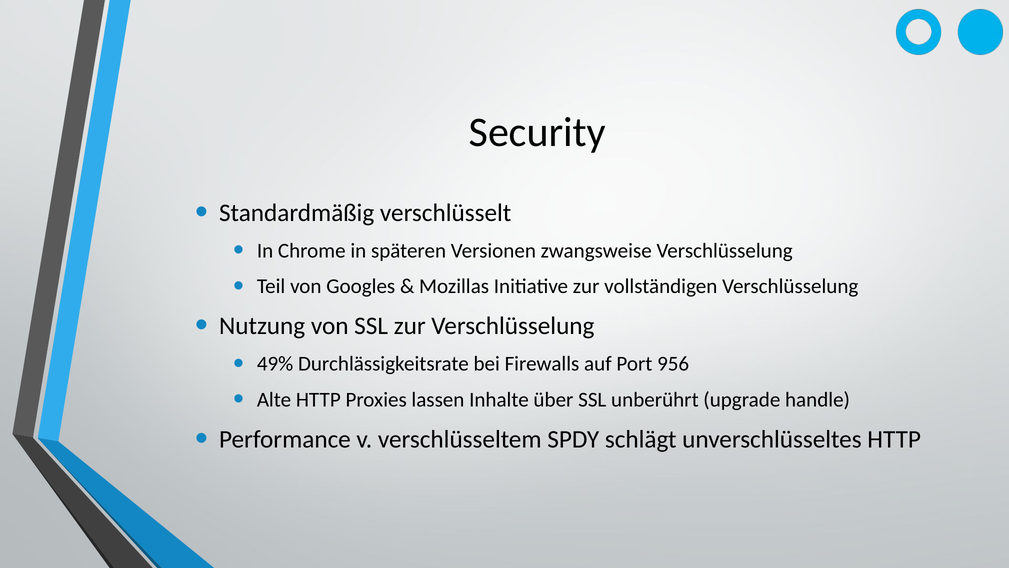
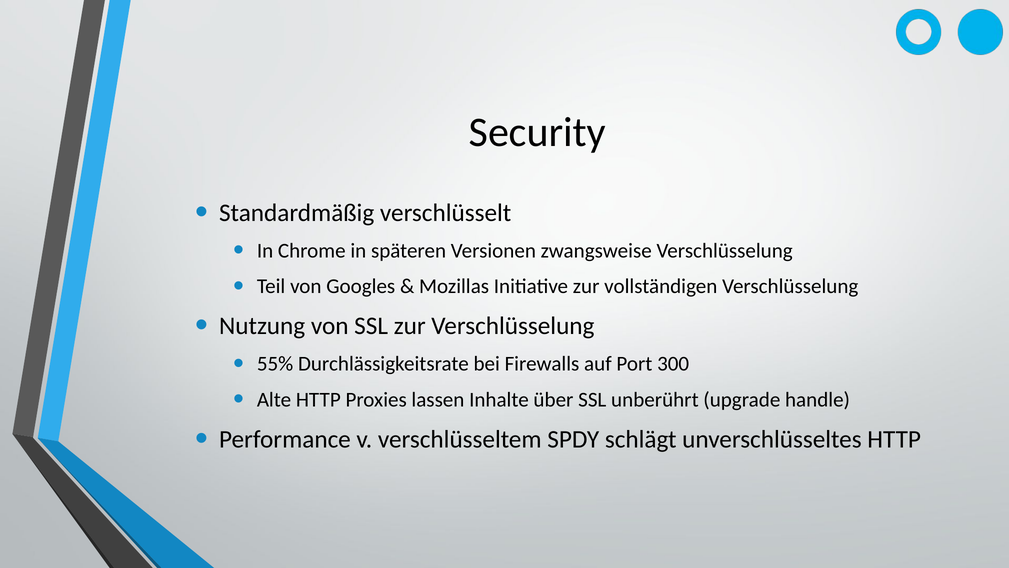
49%: 49% -> 55% (275, 364)
956: 956 -> 300 (673, 364)
